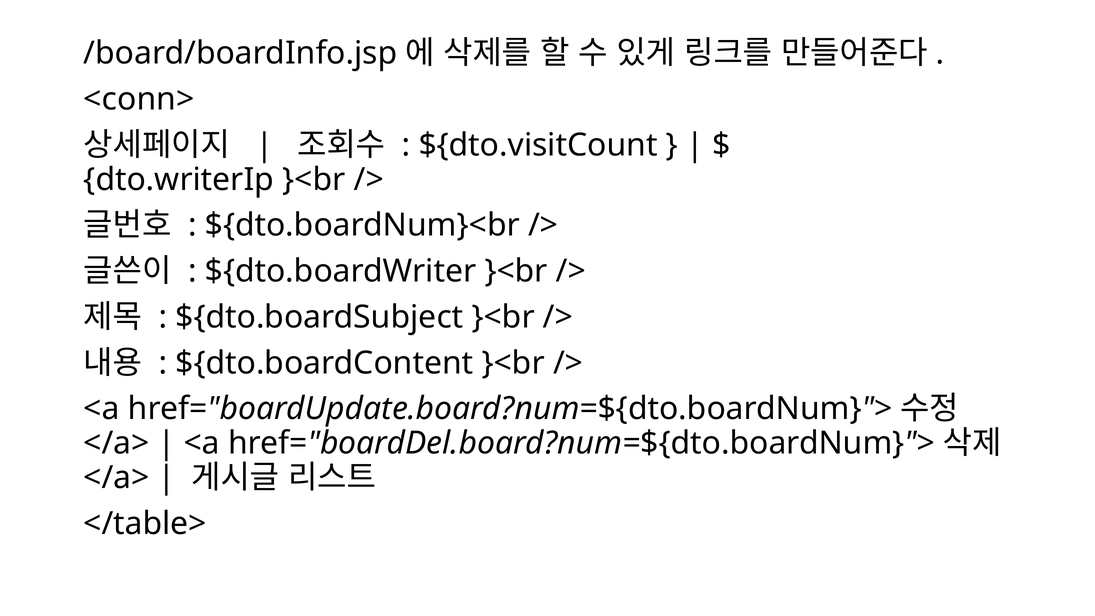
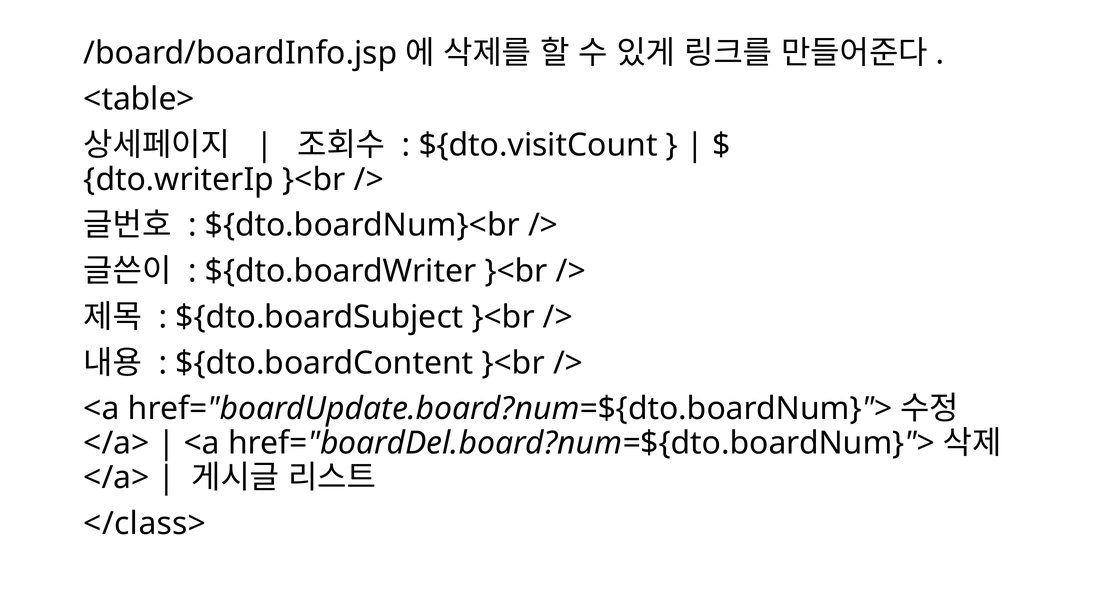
<conn>: <conn> -> <table> (139, 99)
</table>: </table> -> </class> (145, 523)
